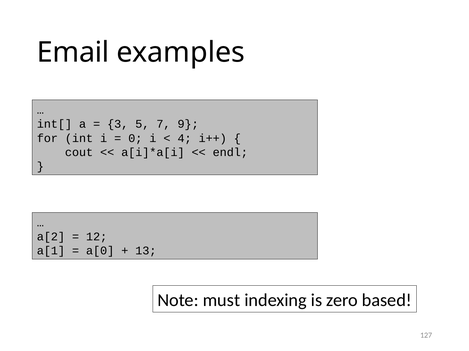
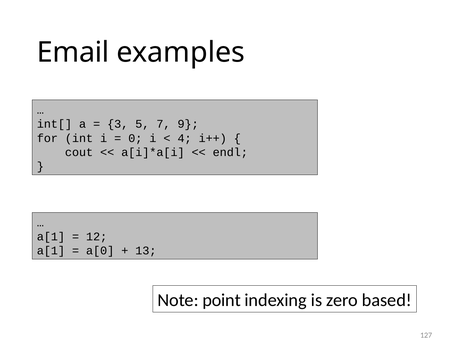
a[2: a[2 -> a[1 (51, 237)
must: must -> point (222, 301)
